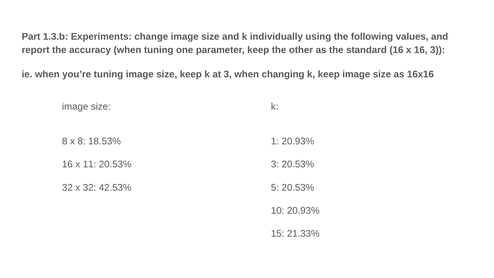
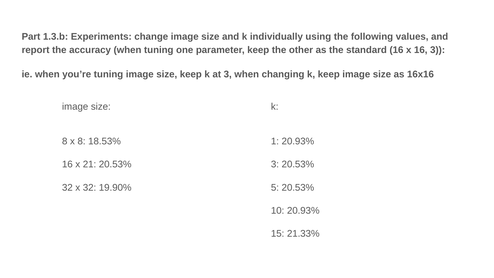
11: 11 -> 21 (90, 164)
42.53%: 42.53% -> 19.90% (115, 187)
